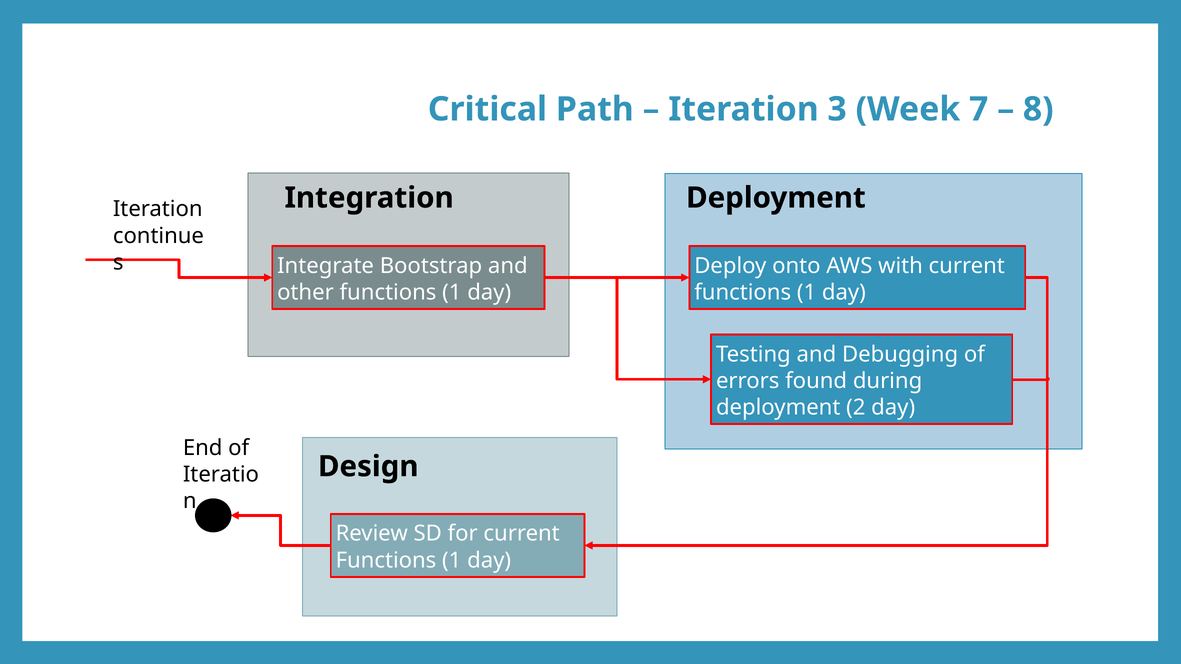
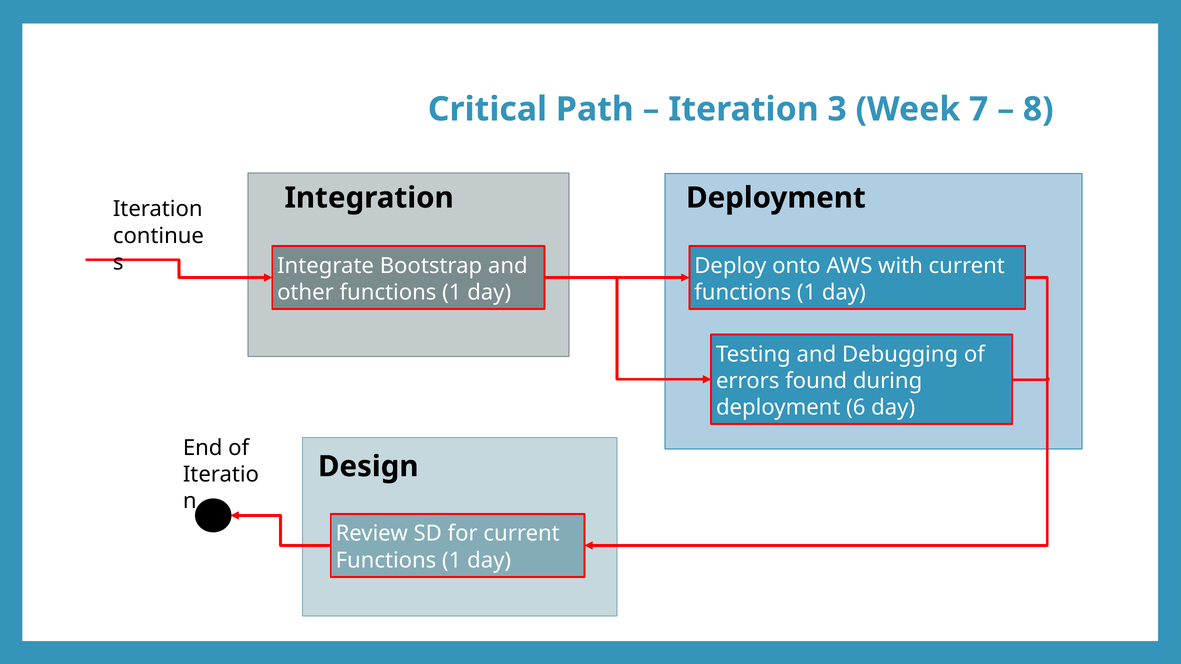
2: 2 -> 6 (856, 408)
